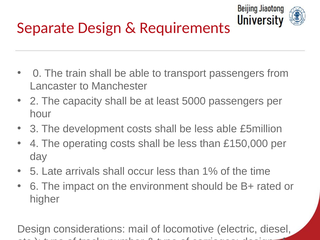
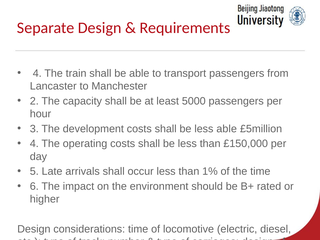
0: 0 -> 4 (37, 73)
considerations mail: mail -> time (138, 229)
